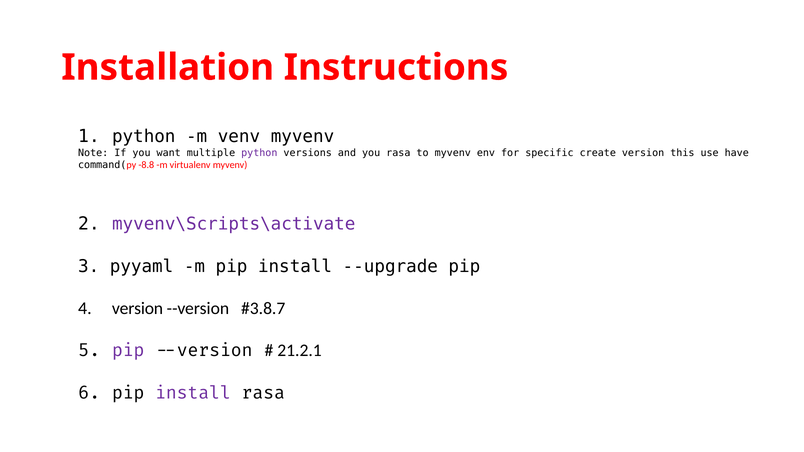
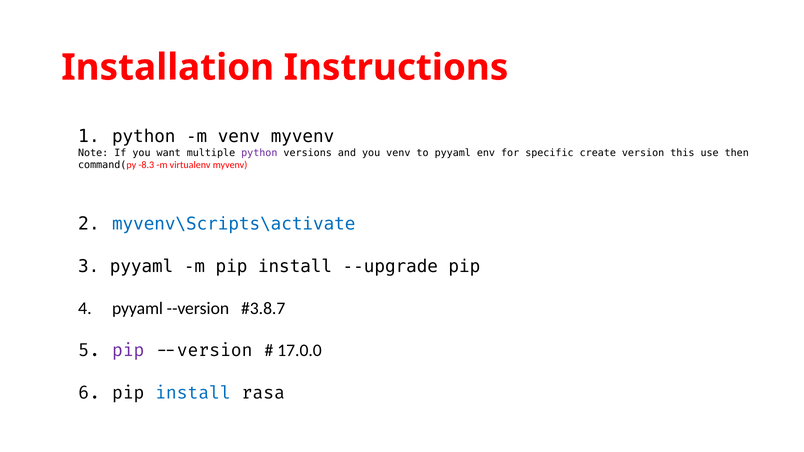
you rasa: rasa -> venv (398, 153)
to myvenv: myvenv -> pyyaml (453, 153)
have: have -> then (737, 153)
-8.8: -8.8 -> -8.3 (146, 165)
myvenv\Scripts\activate colour: purple -> blue (234, 224)
version: version -> pyyaml (137, 309)
21.2.1: 21.2.1 -> 17.0.0 (300, 351)
install colour: purple -> blue (193, 393)
